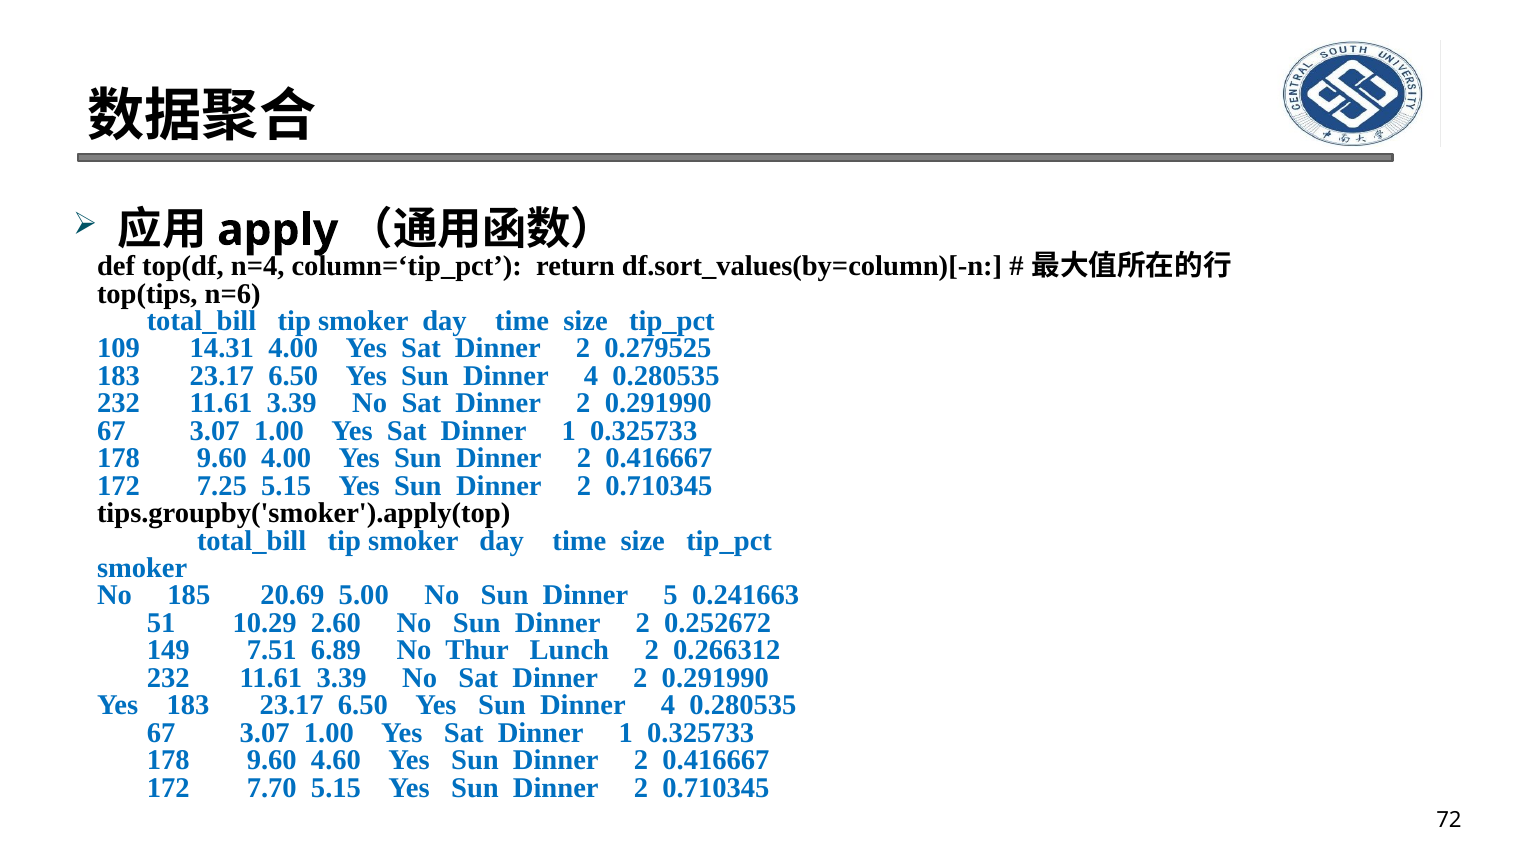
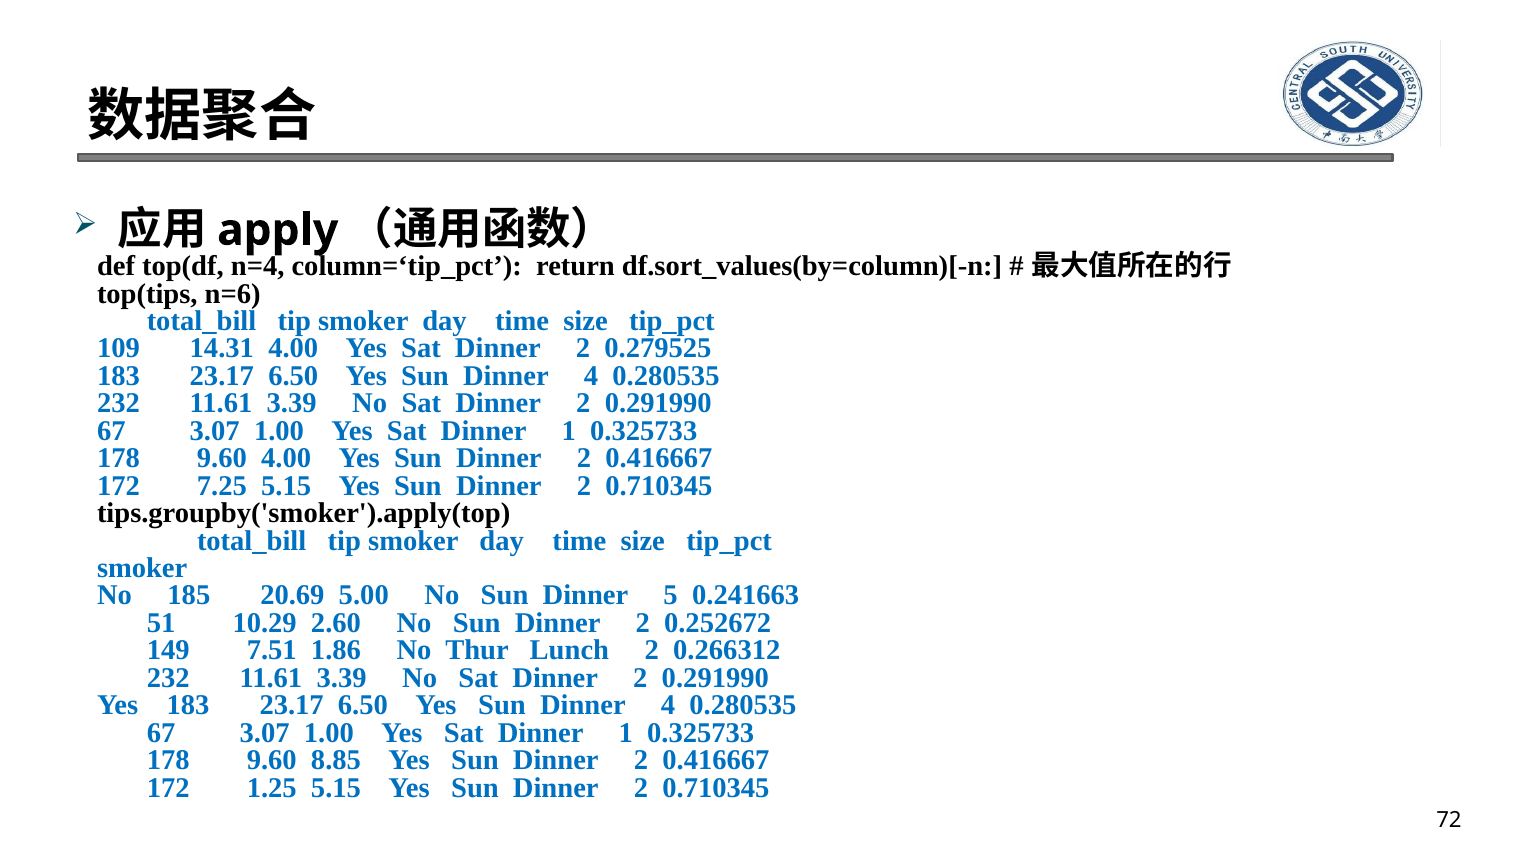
6.89: 6.89 -> 1.86 (336, 651)
4.60: 4.60 -> 8.85 (336, 760)
7.70: 7.70 -> 1.25 (272, 788)
